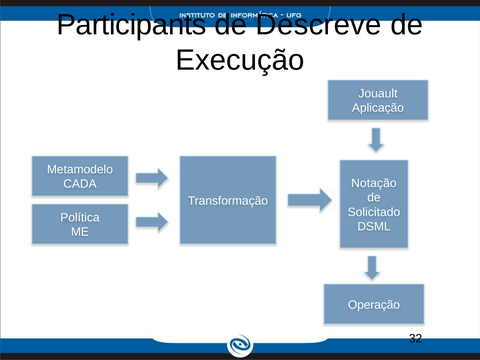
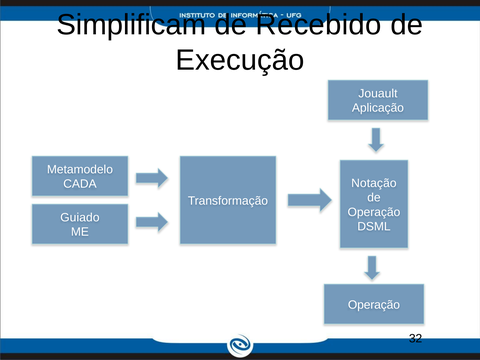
Participants: Participants -> Simplificam (131, 25)
Descreve: Descreve -> Recebido (319, 25)
Solicitado: Solicitado -> Operação (374, 212)
Política: Política -> Guiado (80, 218)
